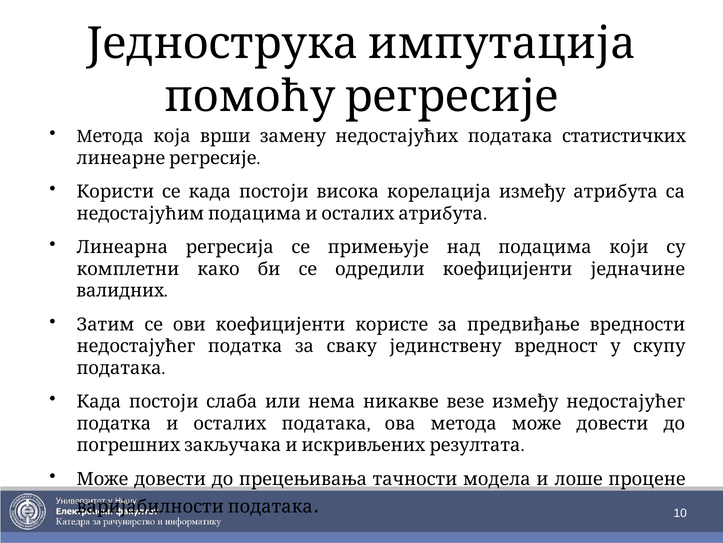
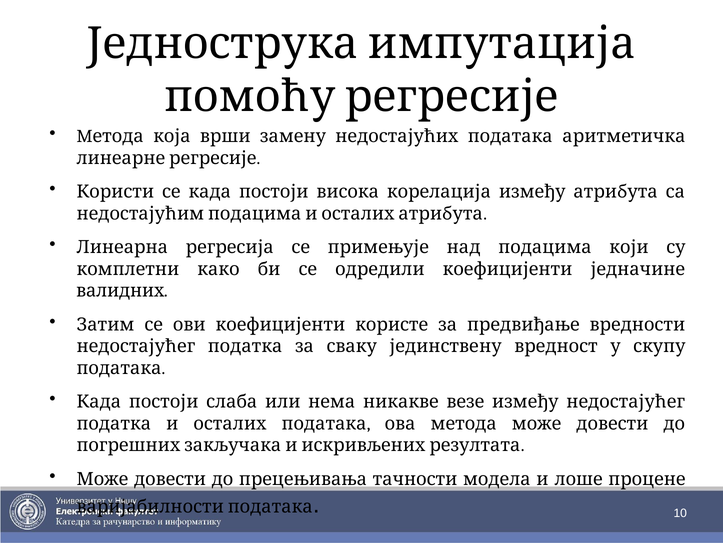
статистичких: статистичких -> аритметичка (624, 136)
